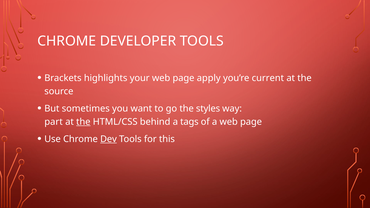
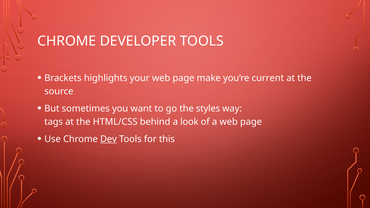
apply: apply -> make (209, 78)
part: part -> tags (54, 122)
the underline: present -> none (83, 122)
tags: tags -> look (189, 122)
